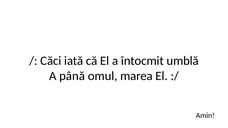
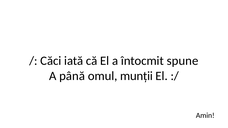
umblă: umblă -> spune (183, 61)
marea: marea -> munții (136, 76)
